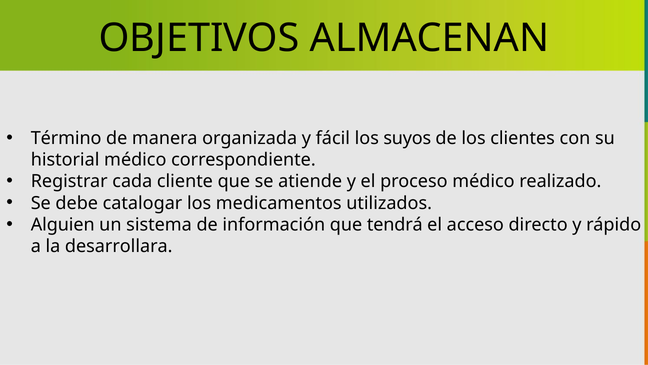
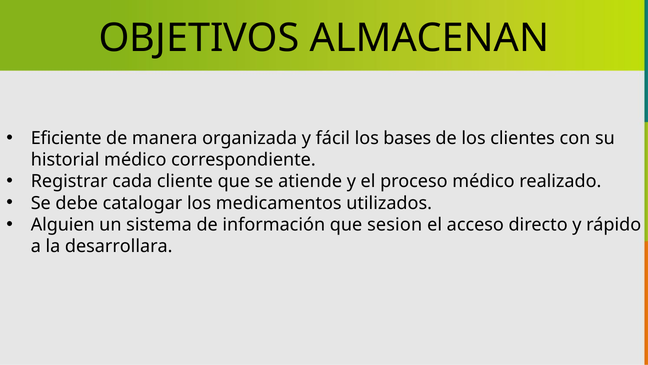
Término: Término -> Eficiente (66, 138)
suyos: suyos -> bases (407, 138)
tendrá: tendrá -> sesion (395, 224)
